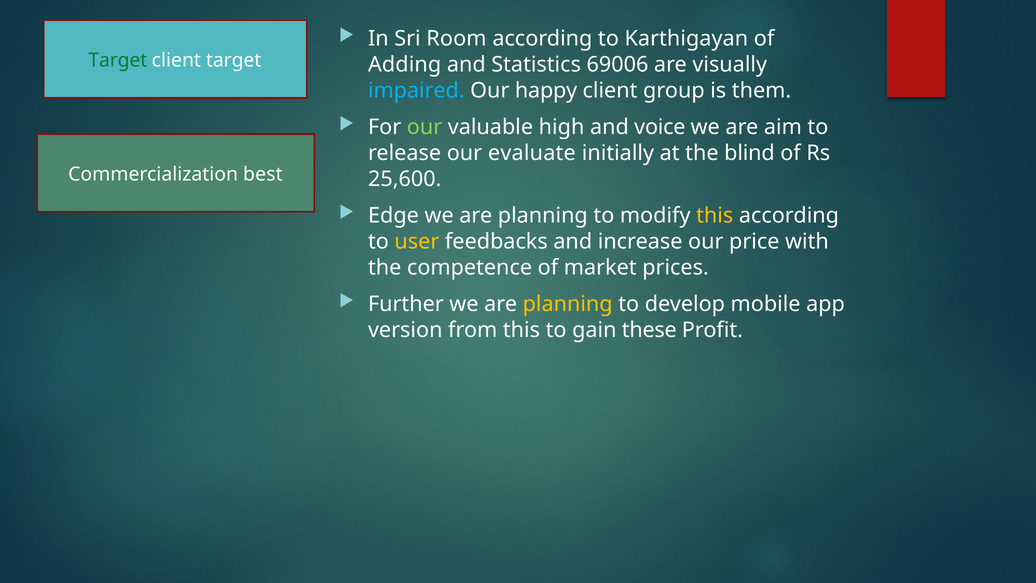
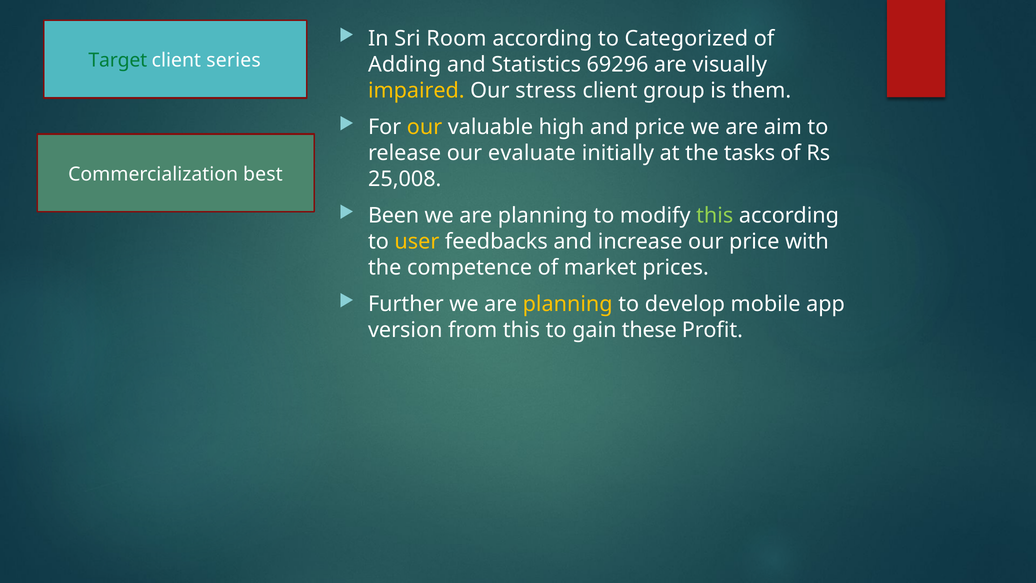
Karthigayan: Karthigayan -> Categorized (686, 39)
client target: target -> series (234, 60)
69006: 69006 -> 69296 (617, 65)
impaired colour: light blue -> yellow (416, 90)
happy: happy -> stress (546, 90)
our colour: light green -> yellow (425, 127)
and voice: voice -> price (660, 127)
blind: blind -> tasks (750, 153)
25,600: 25,600 -> 25,008 (405, 179)
Edge: Edge -> Been (394, 216)
this colour: yellow -> light green (715, 216)
